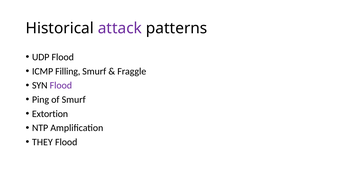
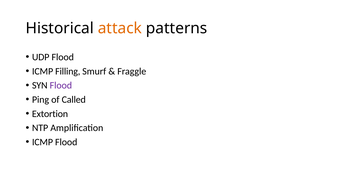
attack colour: purple -> orange (120, 28)
of Smurf: Smurf -> Called (74, 99)
THEY: THEY -> ICMP (42, 142)
